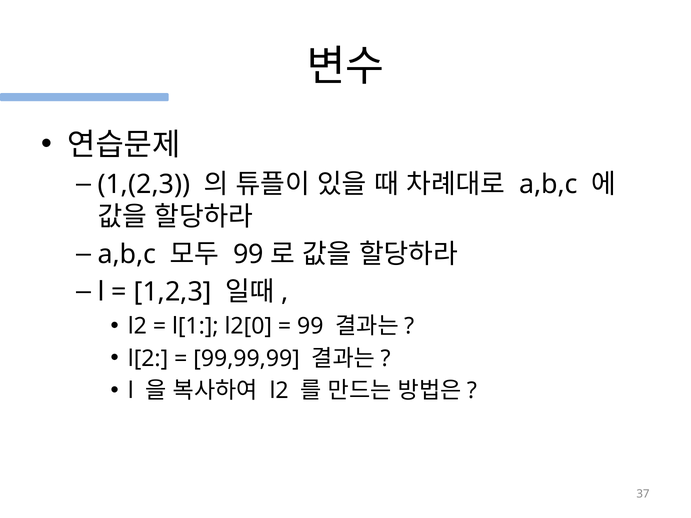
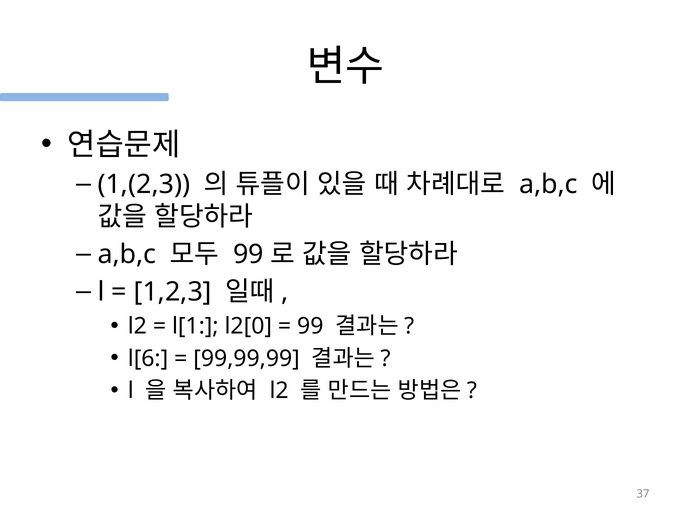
l[2: l[2 -> l[6 (148, 359)
